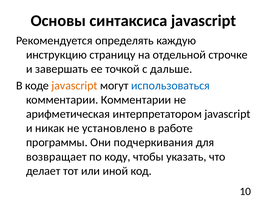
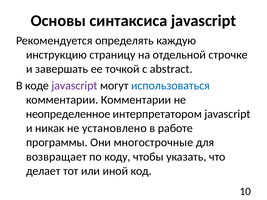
дальше: дальше -> abstract (171, 69)
javascript colour: orange -> purple (74, 86)
арифметическая: арифметическая -> неопределенное (68, 114)
подчеркивания: подчеркивания -> многострочные (153, 143)
